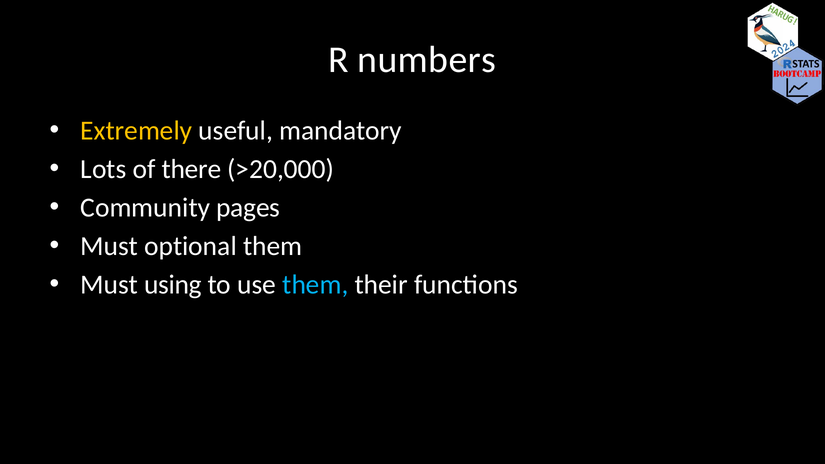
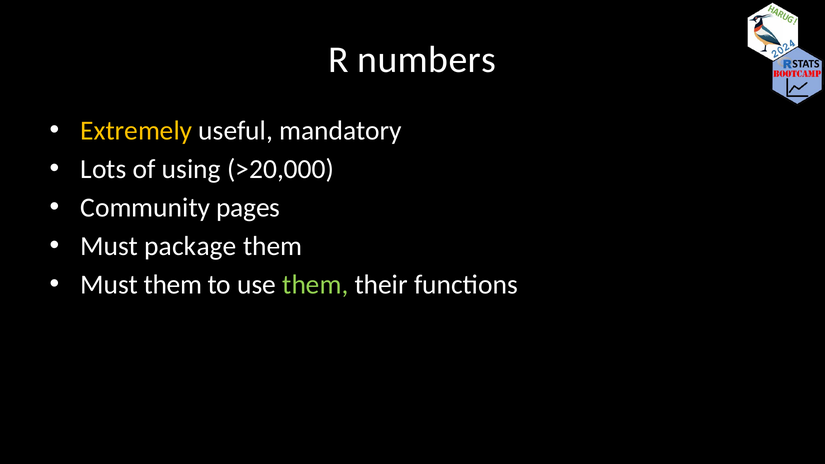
there: there -> using (191, 169)
optional: optional -> package (190, 246)
Must using: using -> them (173, 285)
them colour: light blue -> light green (315, 285)
